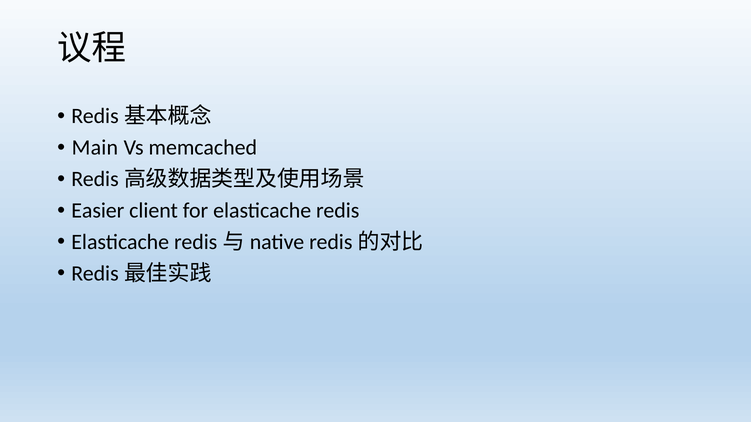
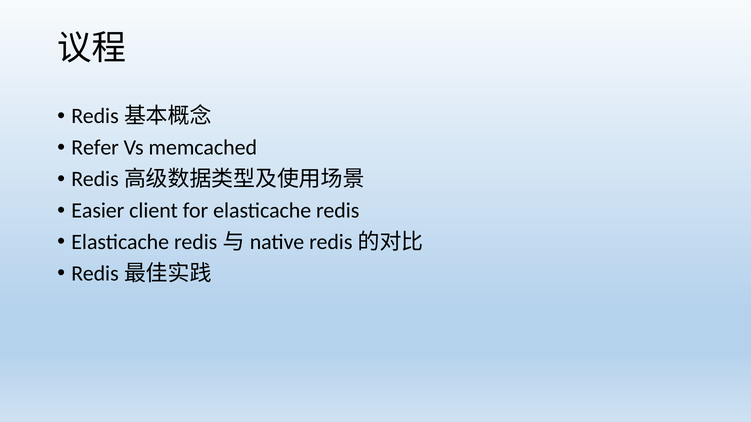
Main: Main -> Refer (95, 148)
